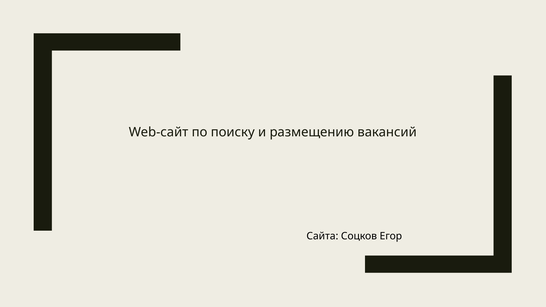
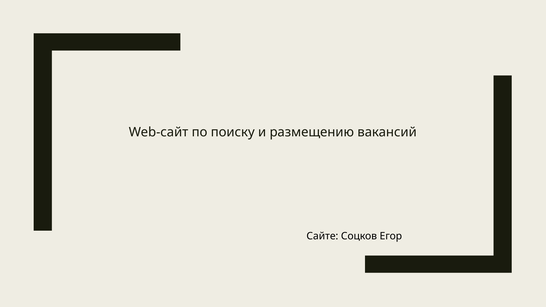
Сайта: Сайта -> Сайте (322, 236)
